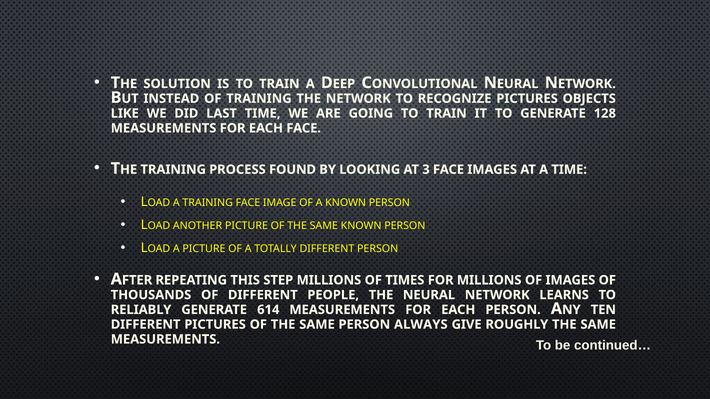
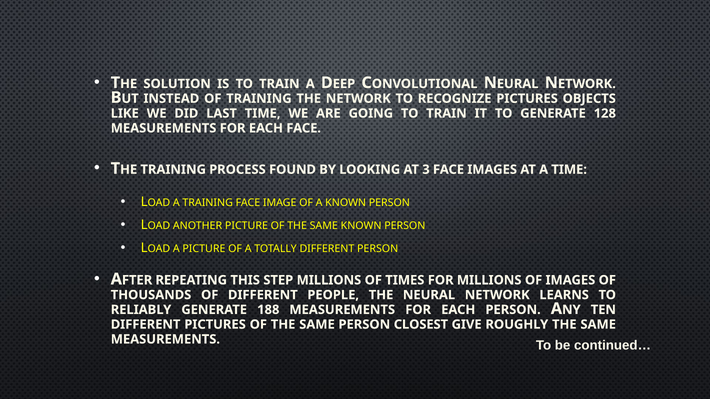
614: 614 -> 188 (268, 310)
ALWAYS: ALWAYS -> CLOSEST (421, 325)
